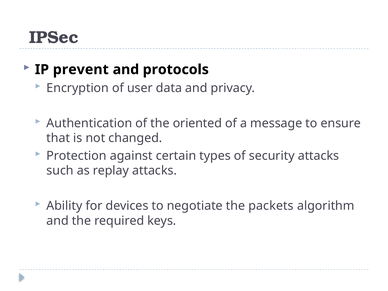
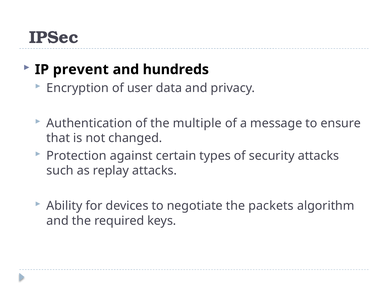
protocols: protocols -> hundreds (176, 70)
oriented: oriented -> multiple (197, 123)
